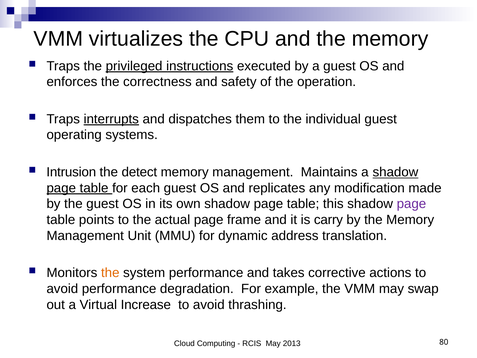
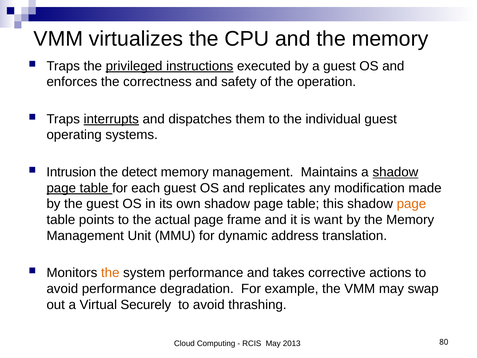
page colour: purple -> orange (411, 204)
carry: carry -> want (328, 220)
Increase: Increase -> Securely (146, 304)
